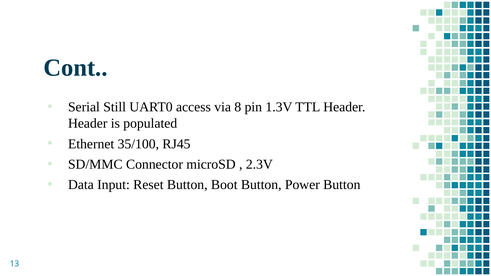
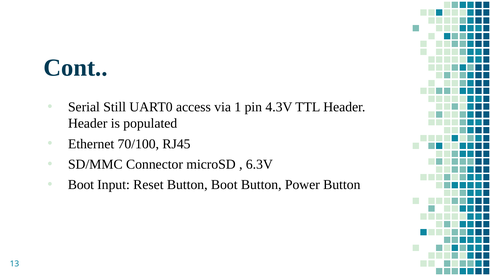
8: 8 -> 1 (238, 107)
1.3V: 1.3V -> 4.3V (279, 107)
35/100: 35/100 -> 70/100 (138, 144)
2.3V: 2.3V -> 6.3V (259, 164)
Data: Data -> Boot (81, 185)
